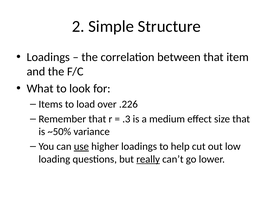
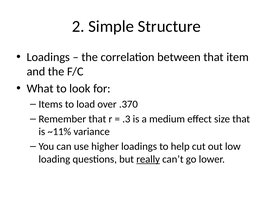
.226: .226 -> .370 (128, 105)
~50%: ~50% -> ~11% (59, 132)
use underline: present -> none (81, 147)
